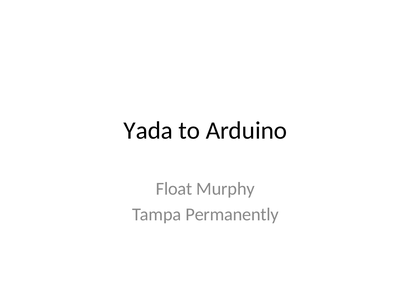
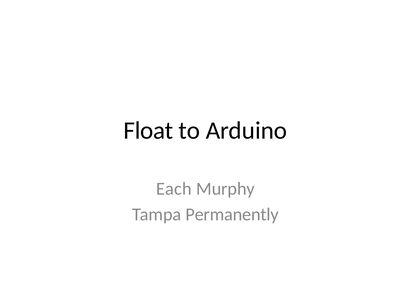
Yada: Yada -> Float (148, 131)
Float: Float -> Each (174, 189)
